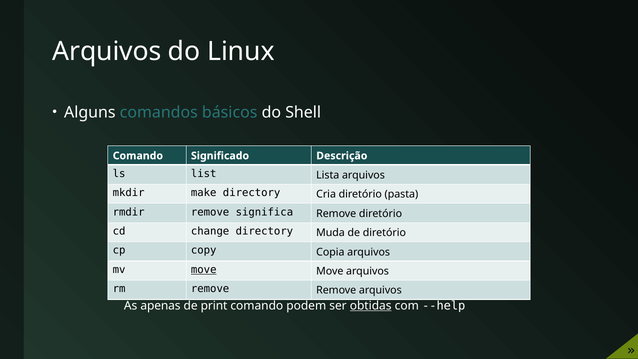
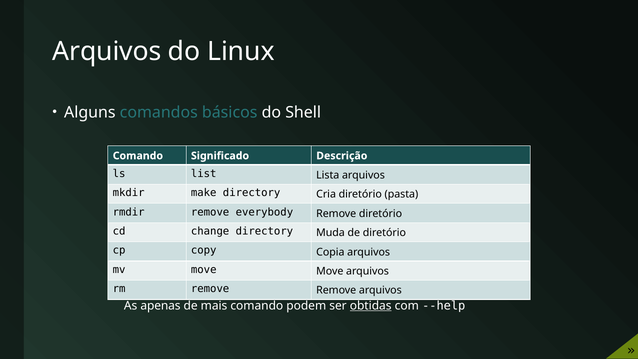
significa: significa -> everybody (264, 212)
move underline: present -> none (204, 270)
print: print -> mais (214, 306)
